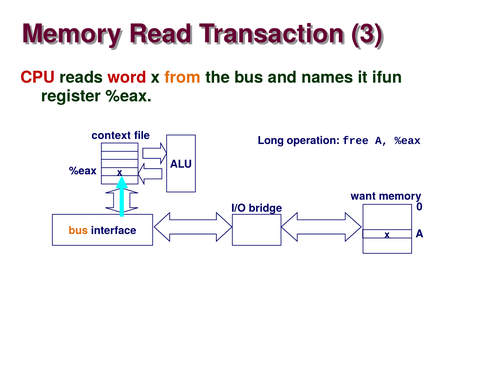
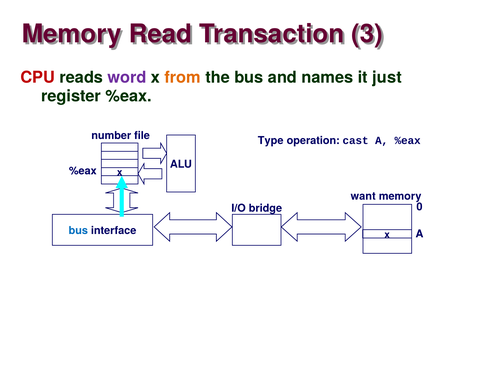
word colour: red -> purple (127, 77)
ifun: ifun -> just (387, 77)
context: context -> number (111, 135)
Long: Long -> Type (271, 140)
free: free -> cast (356, 140)
bus colour: orange -> blue (78, 230)
